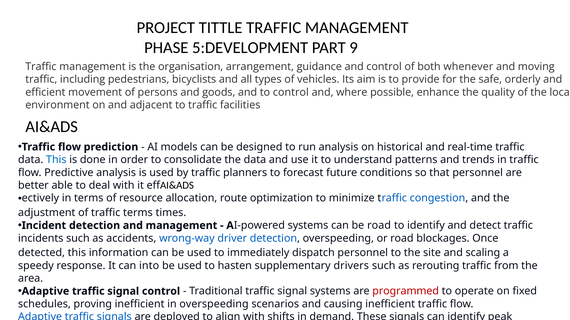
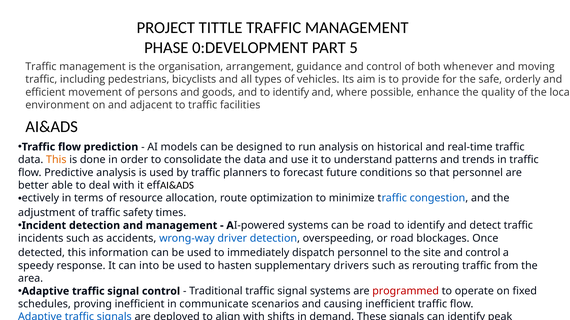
5:DEVELOPMENT: 5:DEVELOPMENT -> 0:DEVELOPMENT (250, 48)
9: 9 -> 5 (354, 48)
and to control: control -> identify (291, 92)
This colour: blue -> orange (56, 160)
traffic terms: terms -> safety (138, 213)
site and scaling: scaling -> control (483, 253)
in overspeeding: overspeeding -> communicate (214, 305)
